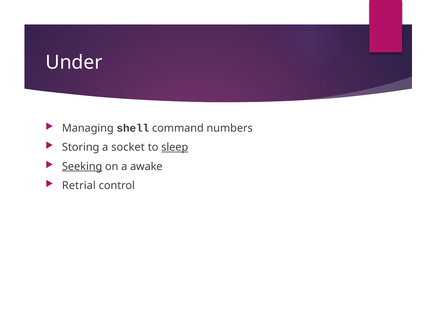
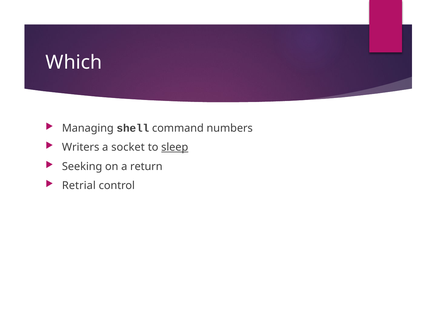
Under: Under -> Which (74, 62)
Storing: Storing -> Writers (81, 147)
Seeking underline: present -> none (82, 166)
awake: awake -> return (146, 166)
